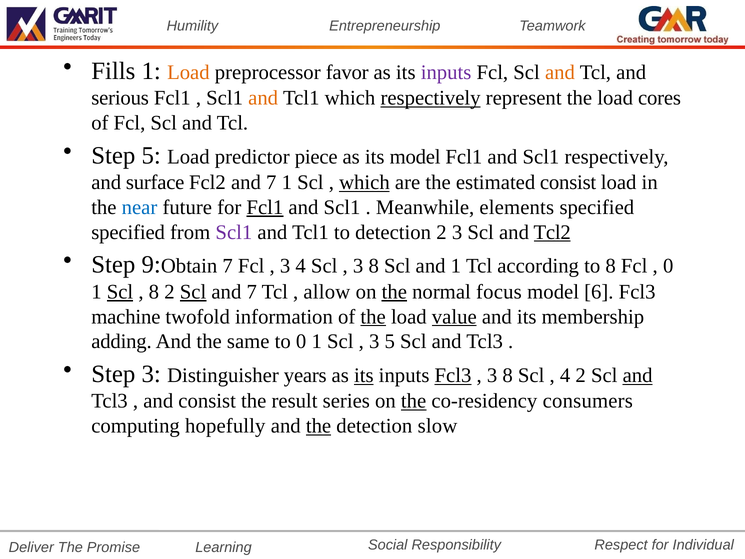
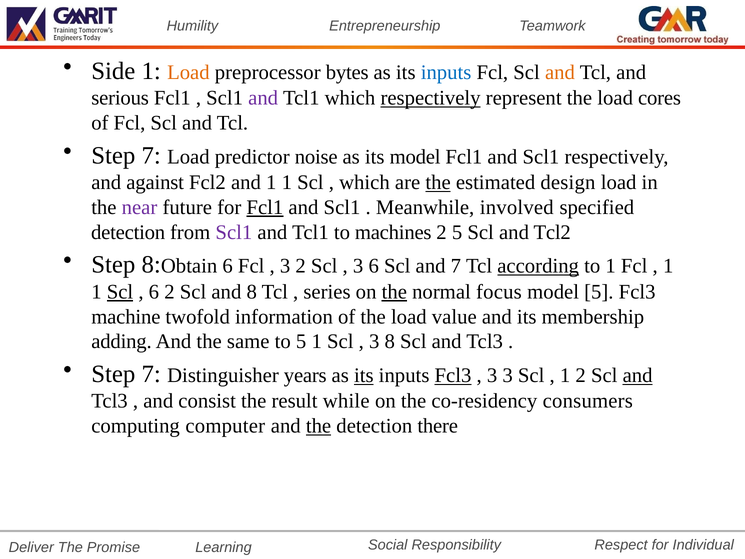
Fills: Fills -> Side (113, 71)
favor: favor -> bytes (347, 72)
inputs colour: purple -> blue (446, 72)
and colour: orange -> purple (263, 98)
5: 5 -> 7 (151, 155)
piece: piece -> noise (316, 157)
surface: surface -> against (155, 182)
Fcl2 and 7: 7 -> 1 (271, 182)
which underline: present -> none (364, 182)
the underline: none -> present (438, 182)
estimated consist: consist -> design (568, 182)
near colour: blue -> purple (140, 207)
elements: elements -> involved (517, 207)
specified: specified -> detection (128, 232)
to detection: detection -> machines (393, 232)
2 3: 3 -> 5 (457, 232)
Tcl2 underline: present -> none (552, 232)
Step 9: 9 -> 8 (151, 265)
7: 7 -> 6 (228, 266)
3 4: 4 -> 2 (301, 266)
8: 8 -> 6 (374, 266)
and 1: 1 -> 7 (456, 266)
according underline: none -> present (538, 266)
to 8: 8 -> 1 (611, 266)
0: 0 -> 1 (668, 266)
8: 8 -> 6 (154, 292)
Scl underline: present -> none (193, 292)
7: 7 -> 8 (252, 292)
allow: allow -> series (327, 292)
model 6: 6 -> 5 (599, 292)
the underline: present -> none (373, 317)
value underline: present -> none (454, 317)
to 0: 0 -> 5 (301, 341)
3 5: 5 -> 8 (390, 341)
3: 3 -> 7 (151, 374)
8: 8 -> 3 (508, 375)
4: 4 -> 1 (565, 375)
series: series -> while (346, 401)
the underline: present -> none (414, 401)
hopefully: hopefully -> computer (225, 426)
slow: slow -> there (438, 426)
